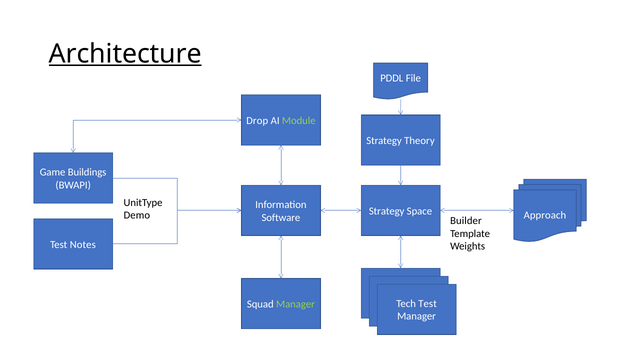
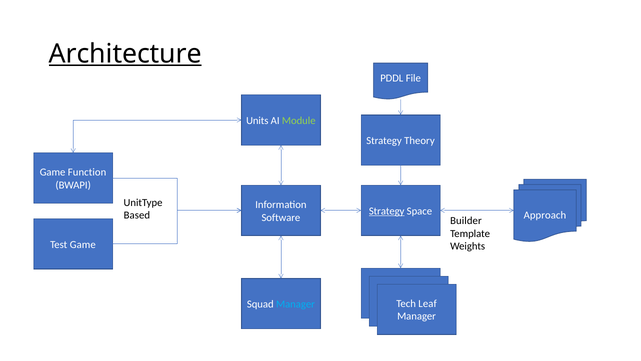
Drop: Drop -> Units (257, 121)
Buildings: Buildings -> Function (87, 172)
Strategy underline: none -> present (387, 211)
Demo: Demo -> Based (137, 215)
Test Notes: Notes -> Game (83, 244)
Test: Test -> Leaf (428, 303)
Manager colour: light green -> light blue (295, 304)
